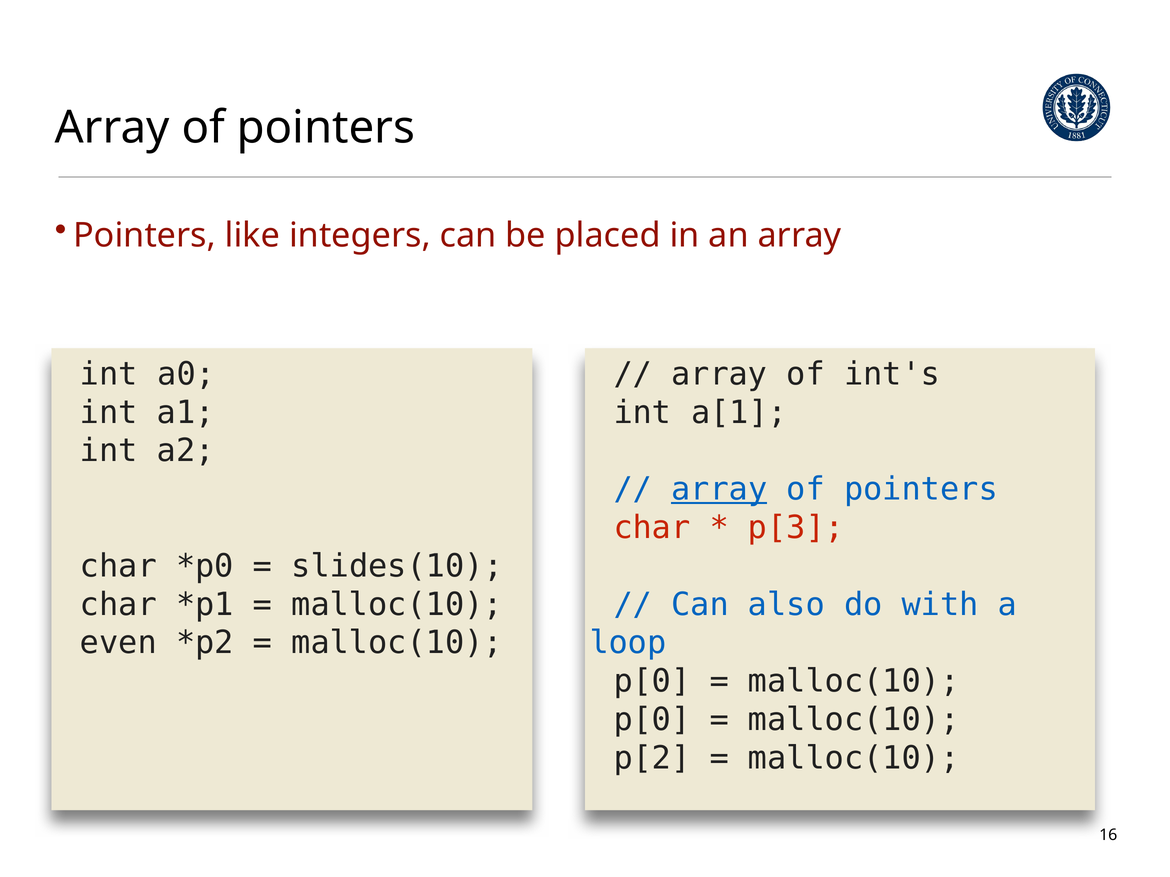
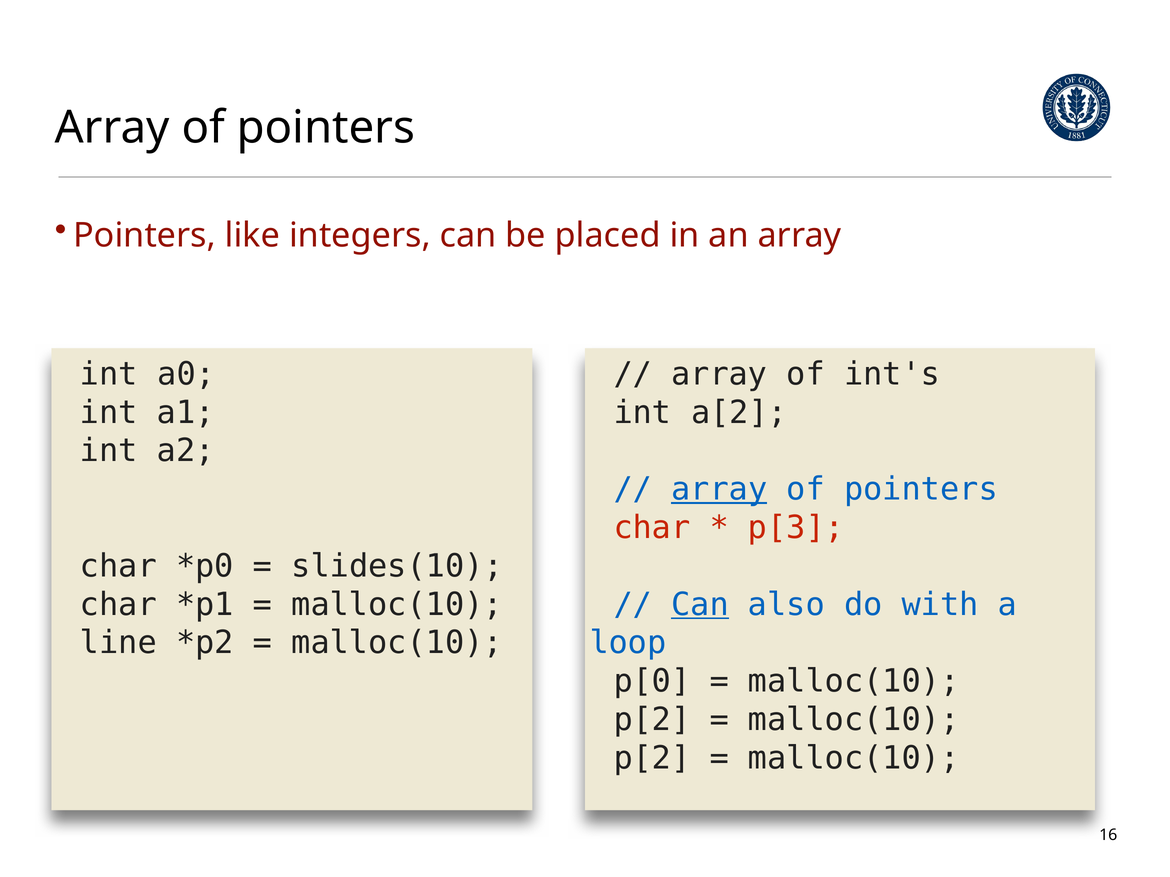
a[1: a[1 -> a[2 (739, 413)
Can underline: none -> present (700, 605)
even: even -> line (118, 643)
p[0: p[0 -> p[2 (652, 720)
